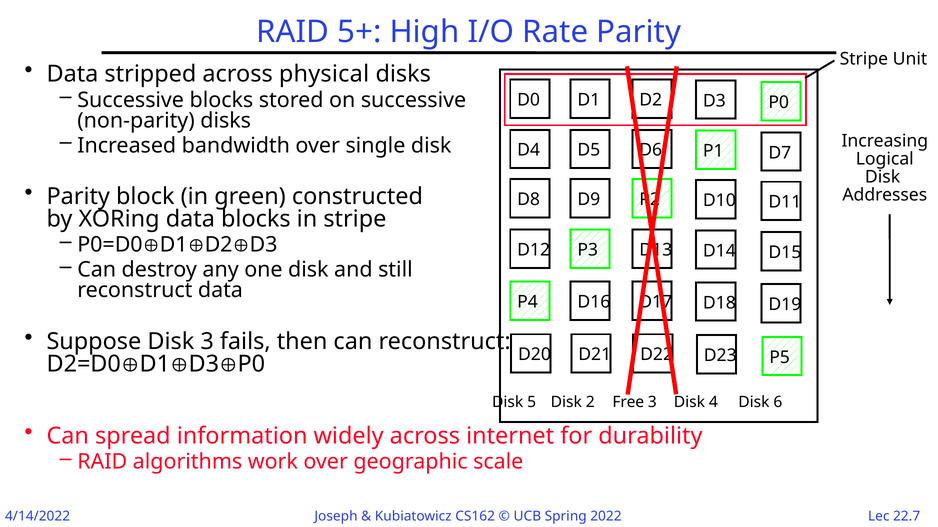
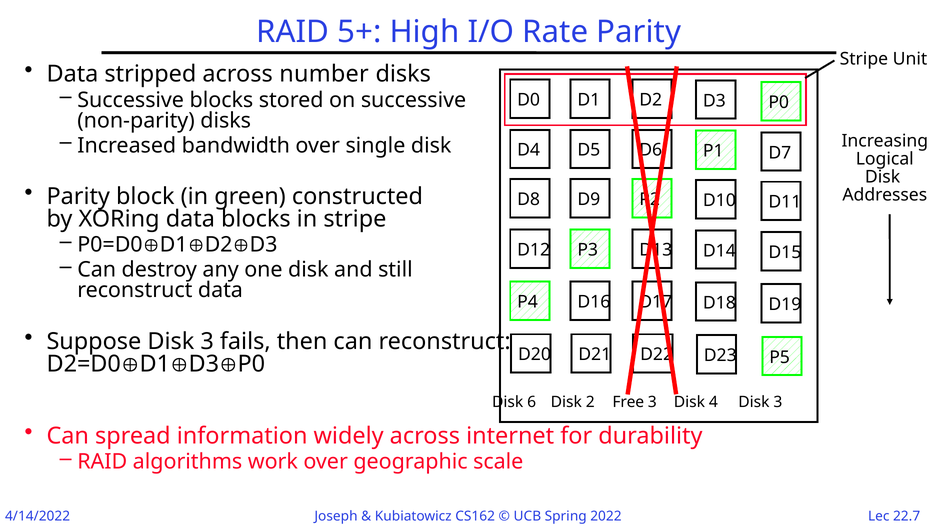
physical: physical -> number (324, 74)
5: 5 -> 6 (532, 403)
4 Disk 6: 6 -> 3 (778, 403)
